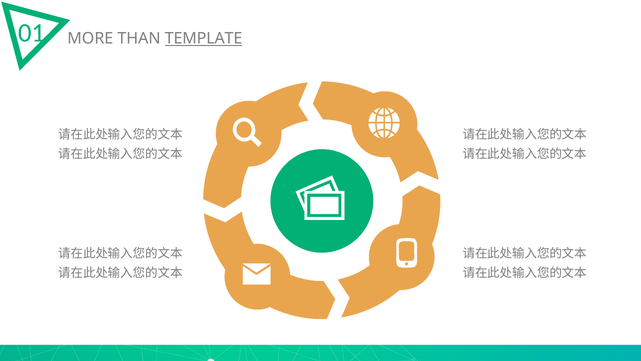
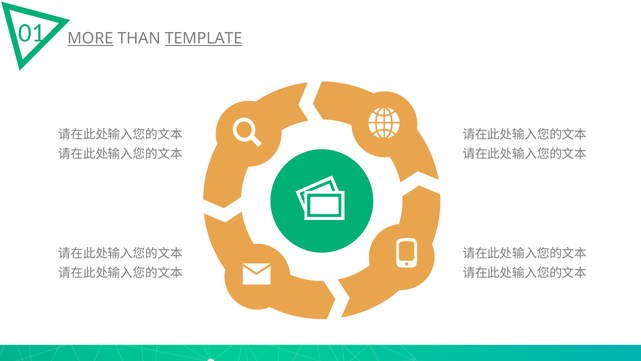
MORE underline: none -> present (90, 39)
